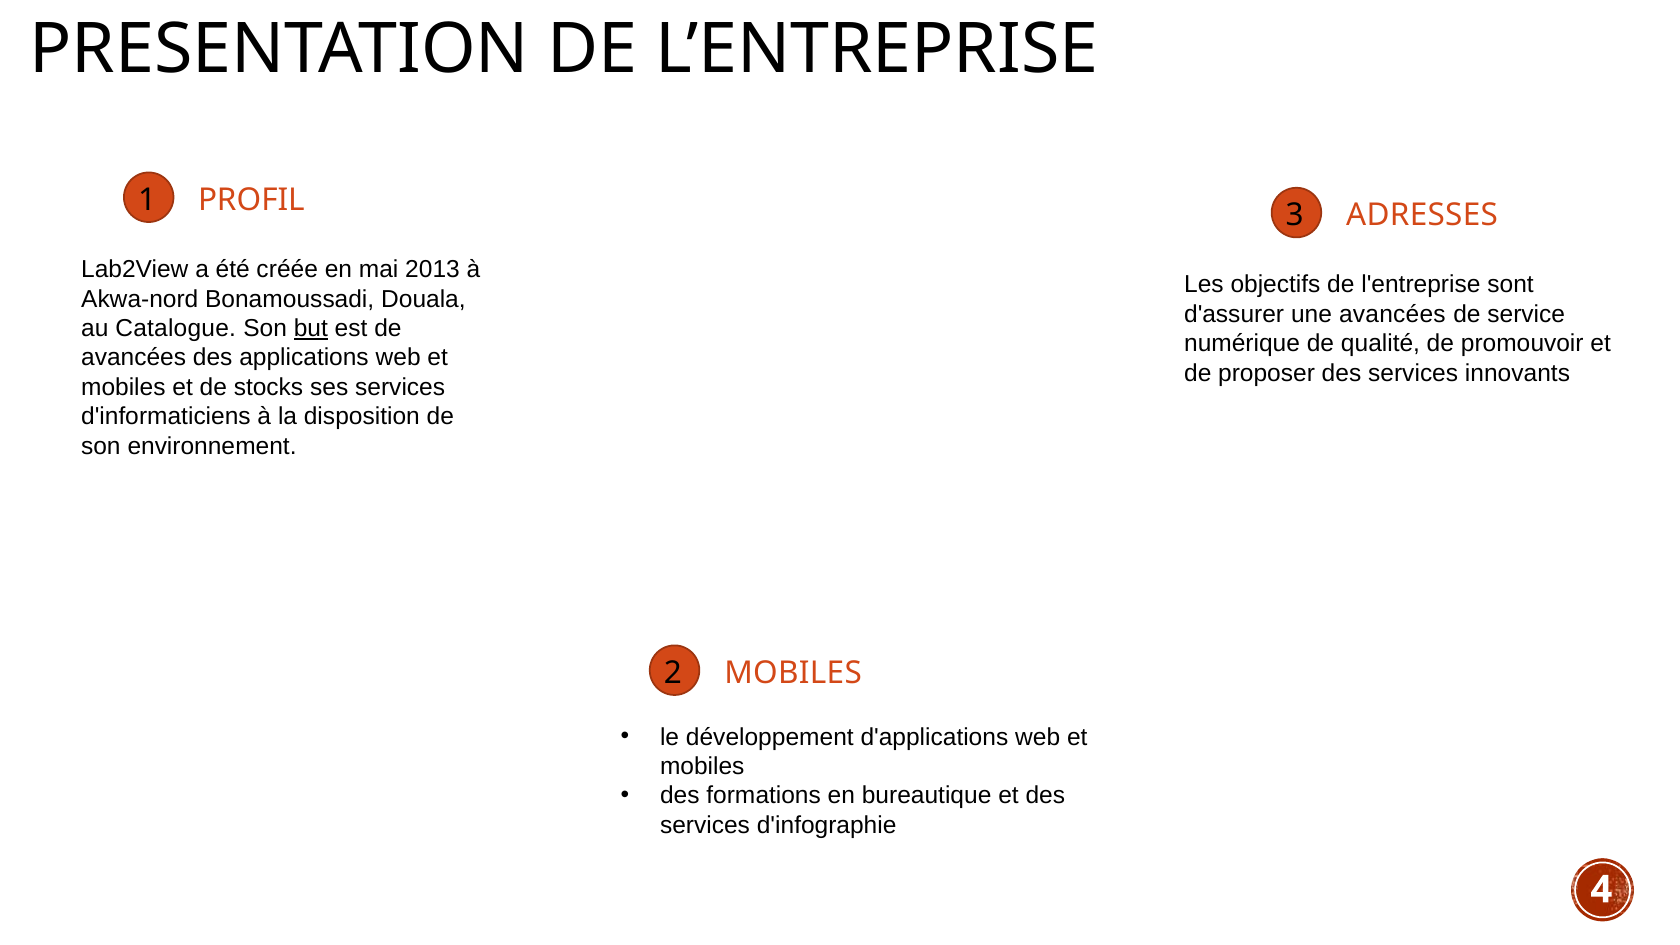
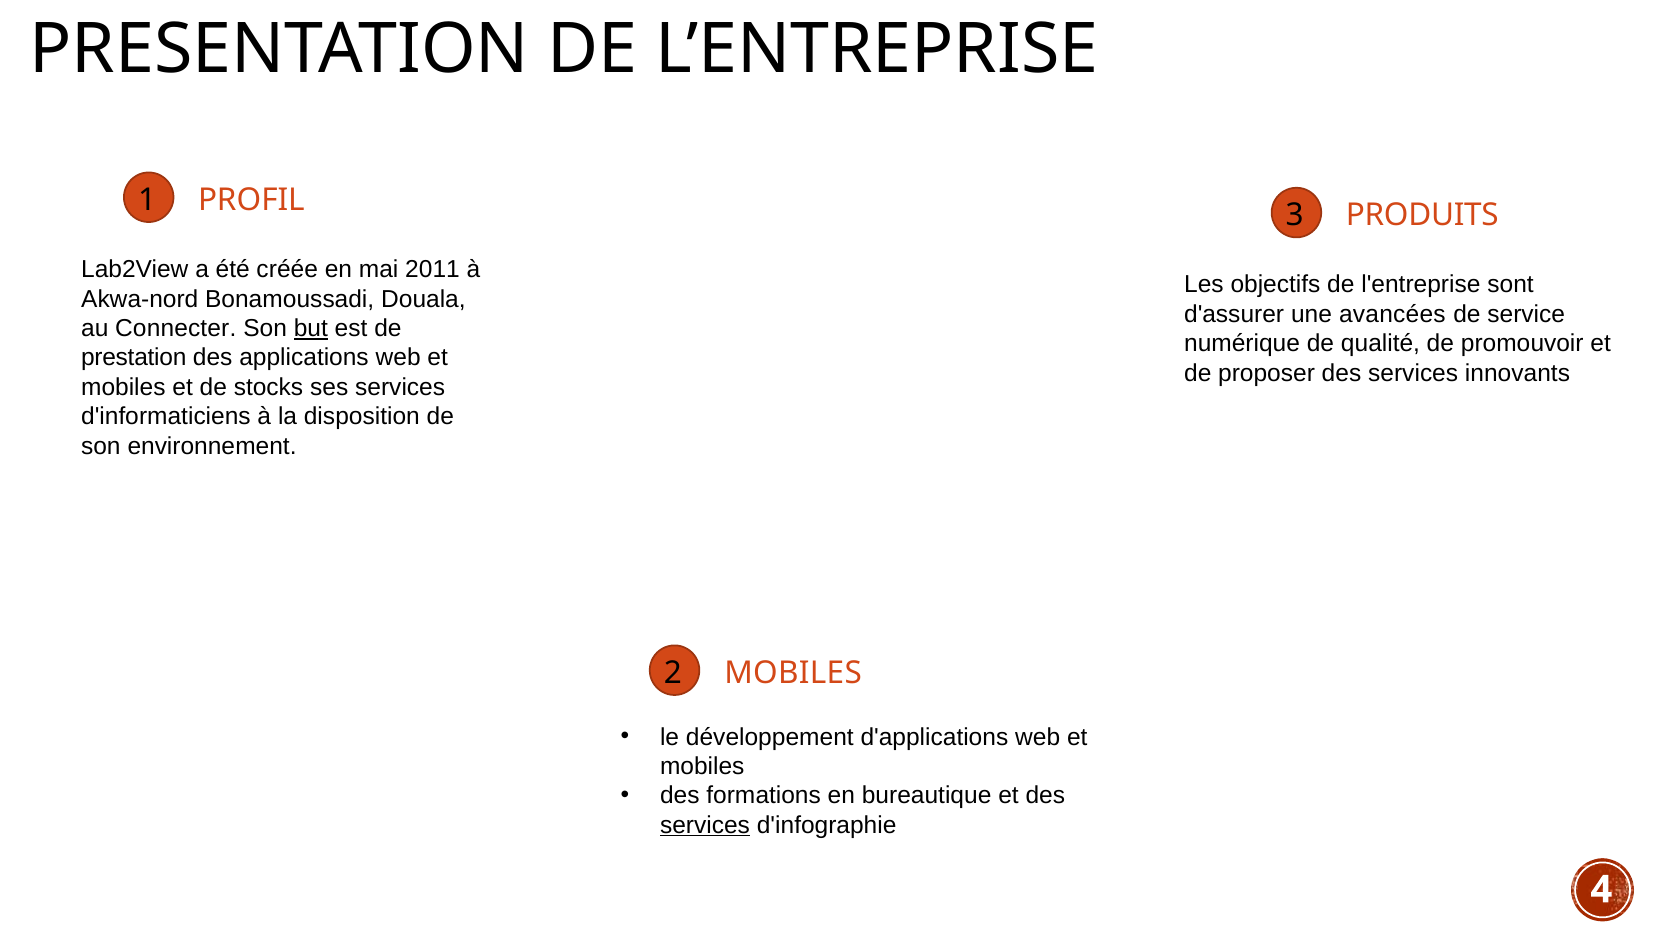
ADRESSES: ADRESSES -> PRODUITS (1422, 215)
2013: 2013 -> 2011 (432, 270)
Catalogue: Catalogue -> Connecter (176, 328)
avancées: avancées -> prestation (134, 358)
services underline: none -> present (705, 825)
